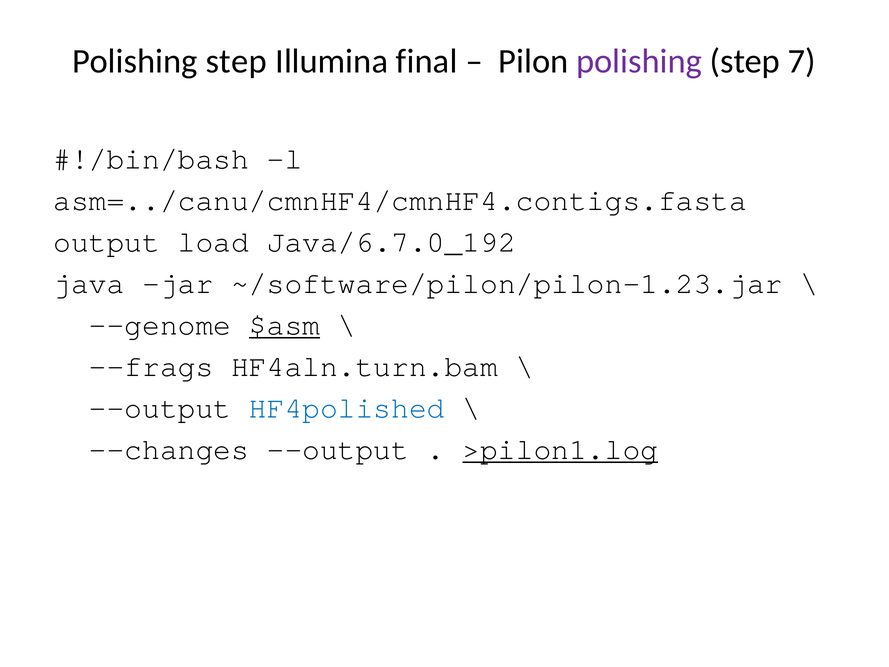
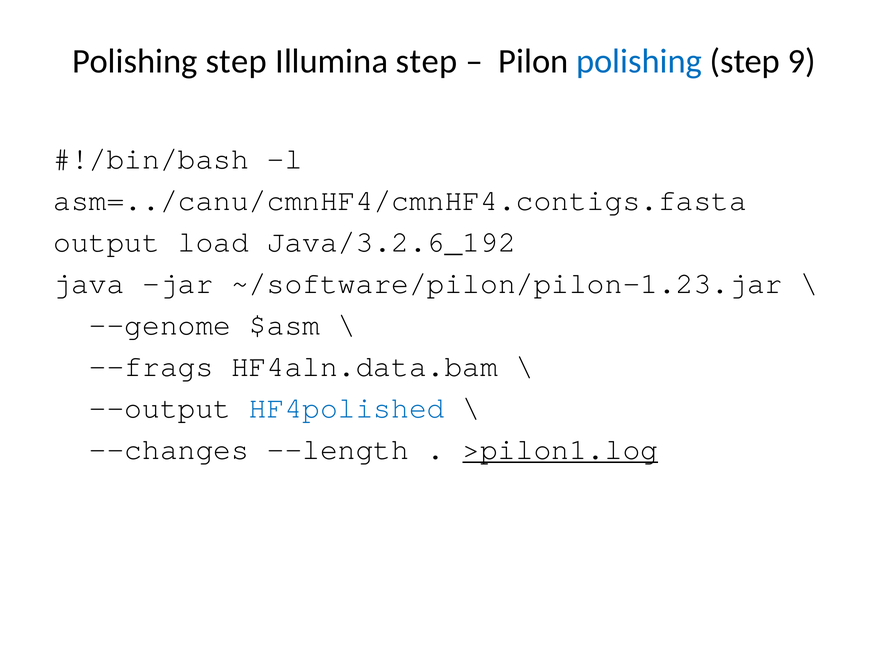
Illumina final: final -> step (427, 61)
polishing colour: purple -> blue (639, 61)
7: 7 -> 9 (802, 61)
Java/6.7.0_192: Java/6.7.0_192 -> Java/3.2.6_192 (391, 242)
$asm underline: present -> none (285, 325)
HF4aln.turn.bam: HF4aln.turn.bam -> HF4aln.data.bam (365, 366)
--changes --output: --output -> --length (338, 449)
